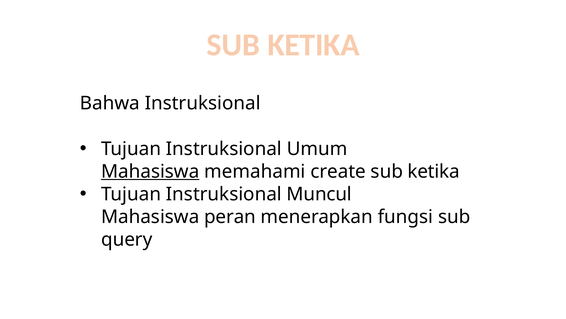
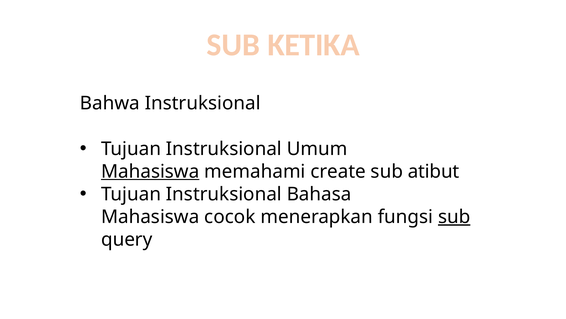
ketika: ketika -> atibut (434, 171)
Muncul: Muncul -> Bahasa (319, 194)
peran: peran -> cocok (230, 216)
sub underline: none -> present (454, 216)
